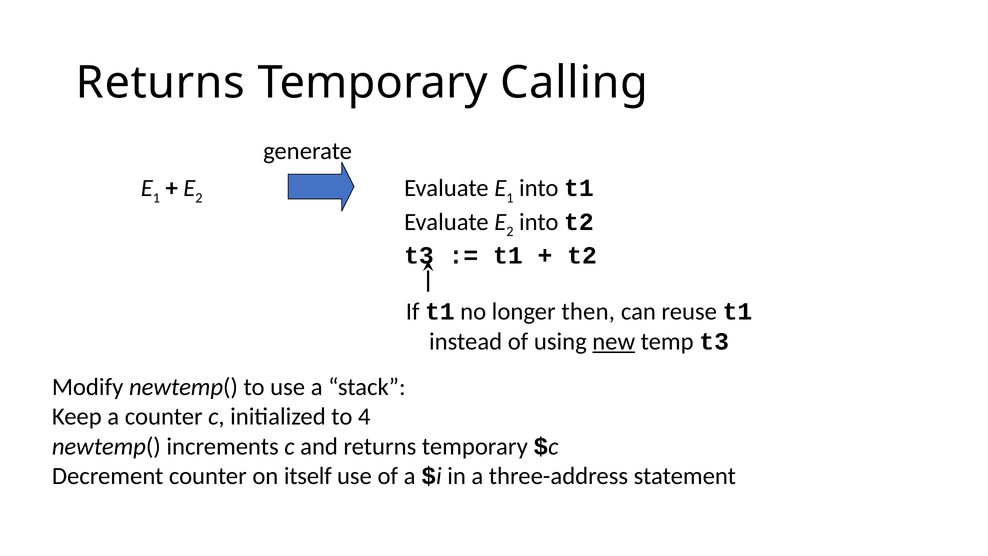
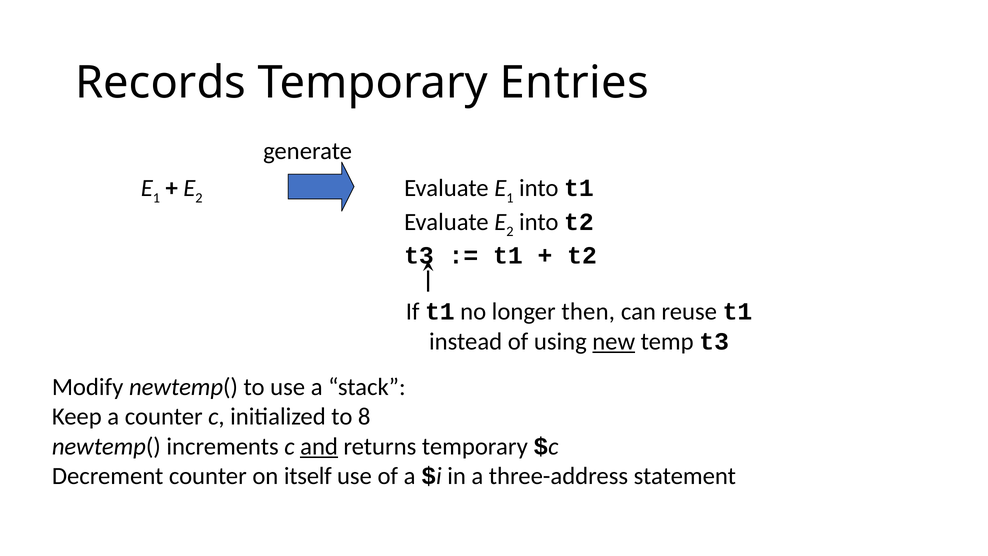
Returns: Returns -> Records (161, 83)
Calling: Calling -> Entries (574, 83)
4: 4 -> 8 (364, 417)
and underline: none -> present (319, 446)
